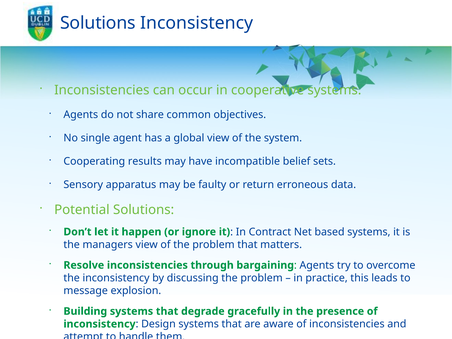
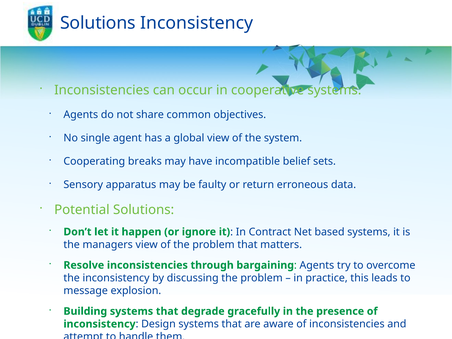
results: results -> breaks (145, 161)
